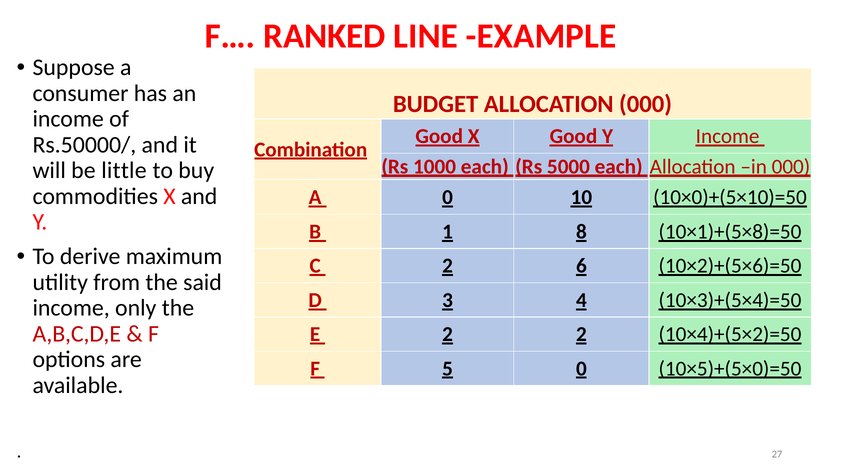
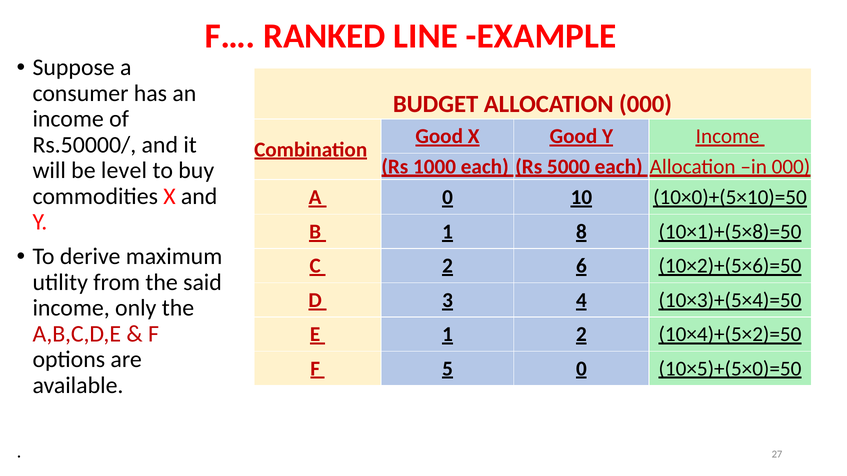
little: little -> level (124, 171)
E 2: 2 -> 1 (448, 335)
